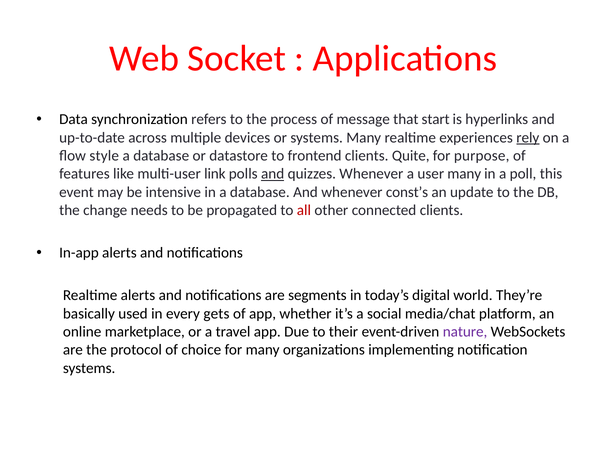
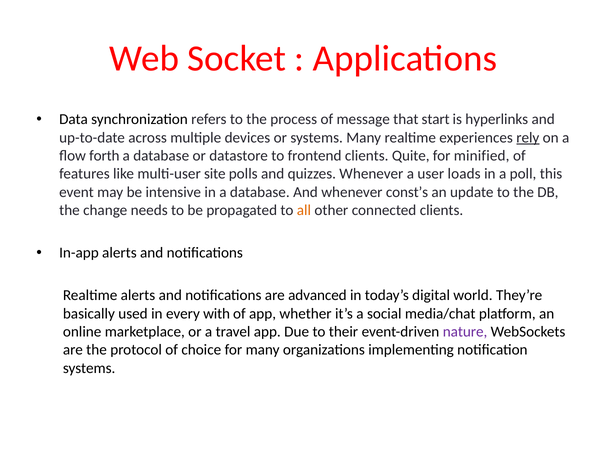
style: style -> forth (104, 156)
purpose: purpose -> minified (482, 156)
link: link -> site (215, 174)
and underline: present -> none (273, 174)
user many: many -> loads (464, 174)
all colour: red -> orange (304, 210)
segments: segments -> advanced (317, 295)
gets: gets -> with (217, 314)
